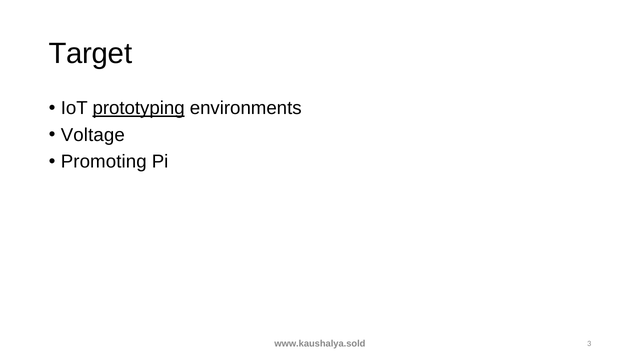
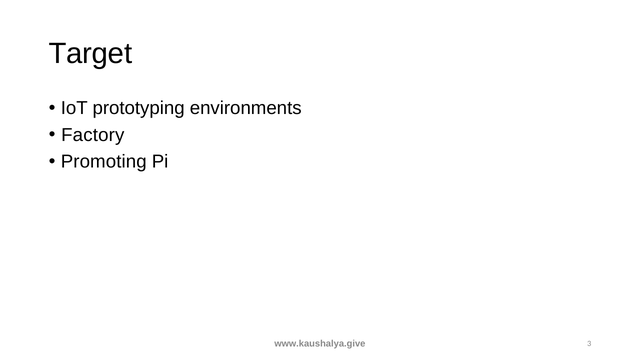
prototyping underline: present -> none (139, 108)
Voltage: Voltage -> Factory (93, 135)
www.kaushalya.sold: www.kaushalya.sold -> www.kaushalya.give (320, 344)
